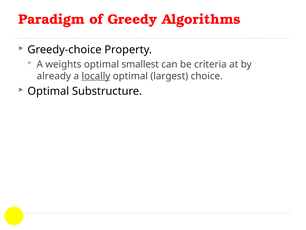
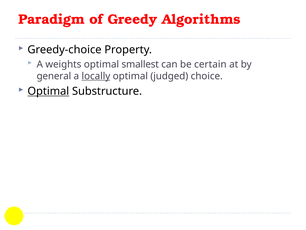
criteria: criteria -> certain (210, 64)
already: already -> general (54, 76)
largest: largest -> judged (169, 76)
Optimal underline: none -> present (48, 91)
